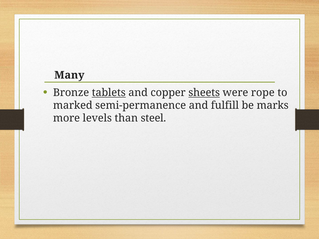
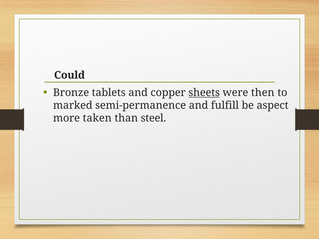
Many: Many -> Could (69, 75)
tablets underline: present -> none (109, 93)
rope: rope -> then (263, 93)
marks: marks -> aspect (273, 105)
levels: levels -> taken (97, 118)
